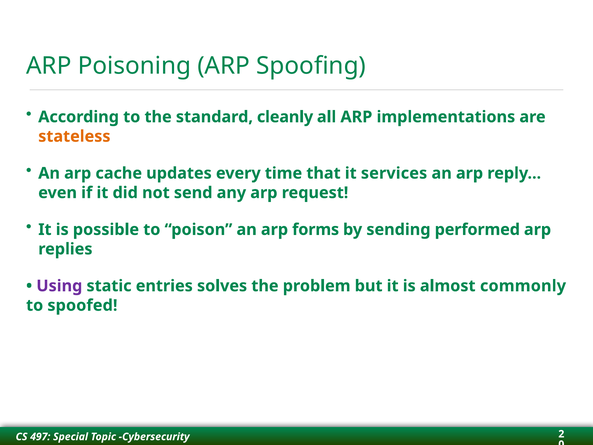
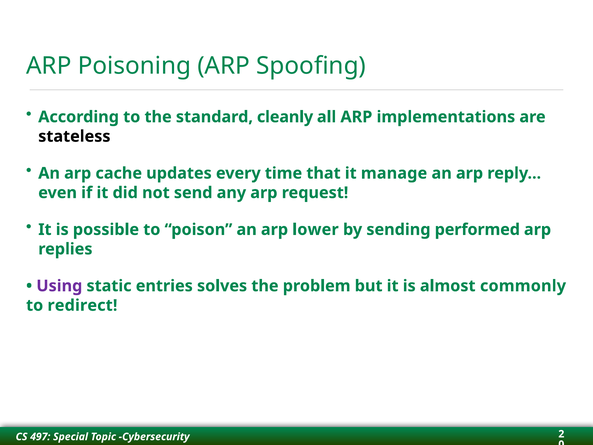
stateless colour: orange -> black (74, 136)
services: services -> manage (394, 173)
forms: forms -> lower (315, 229)
spoofed: spoofed -> redirect (82, 305)
